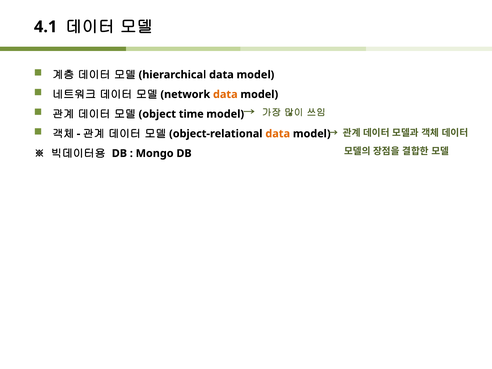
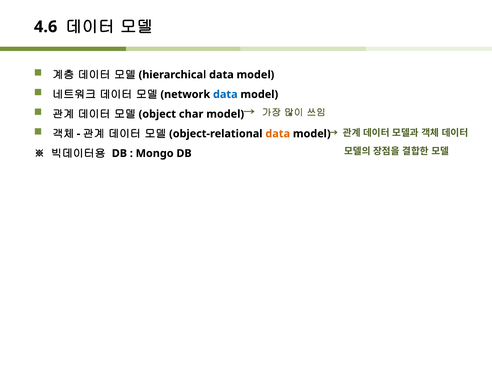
4.1: 4.1 -> 4.6 (46, 27)
data colour: orange -> blue (225, 94)
time: time -> char (191, 114)
